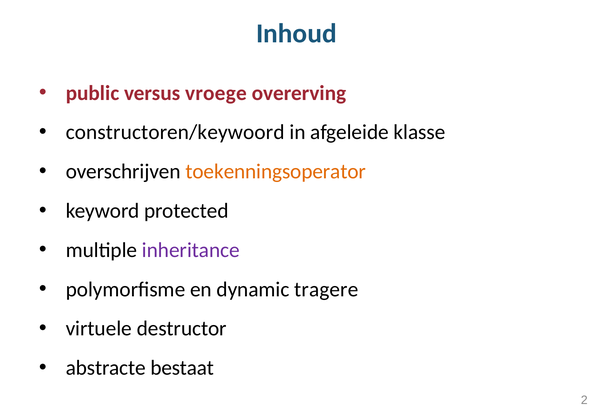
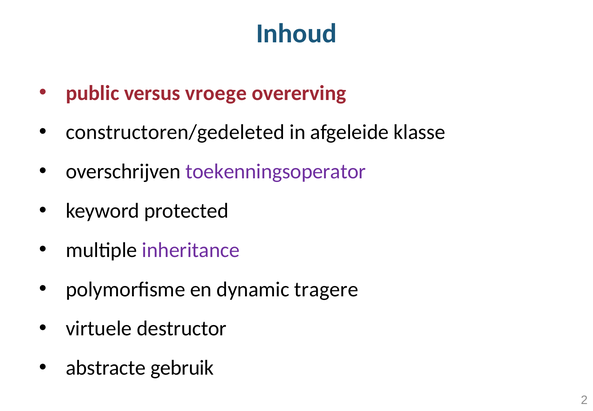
constructoren/keywoord: constructoren/keywoord -> constructoren/gedeleted (175, 132)
toekenningsoperator colour: orange -> purple (276, 171)
bestaat: bestaat -> gebruik (182, 367)
